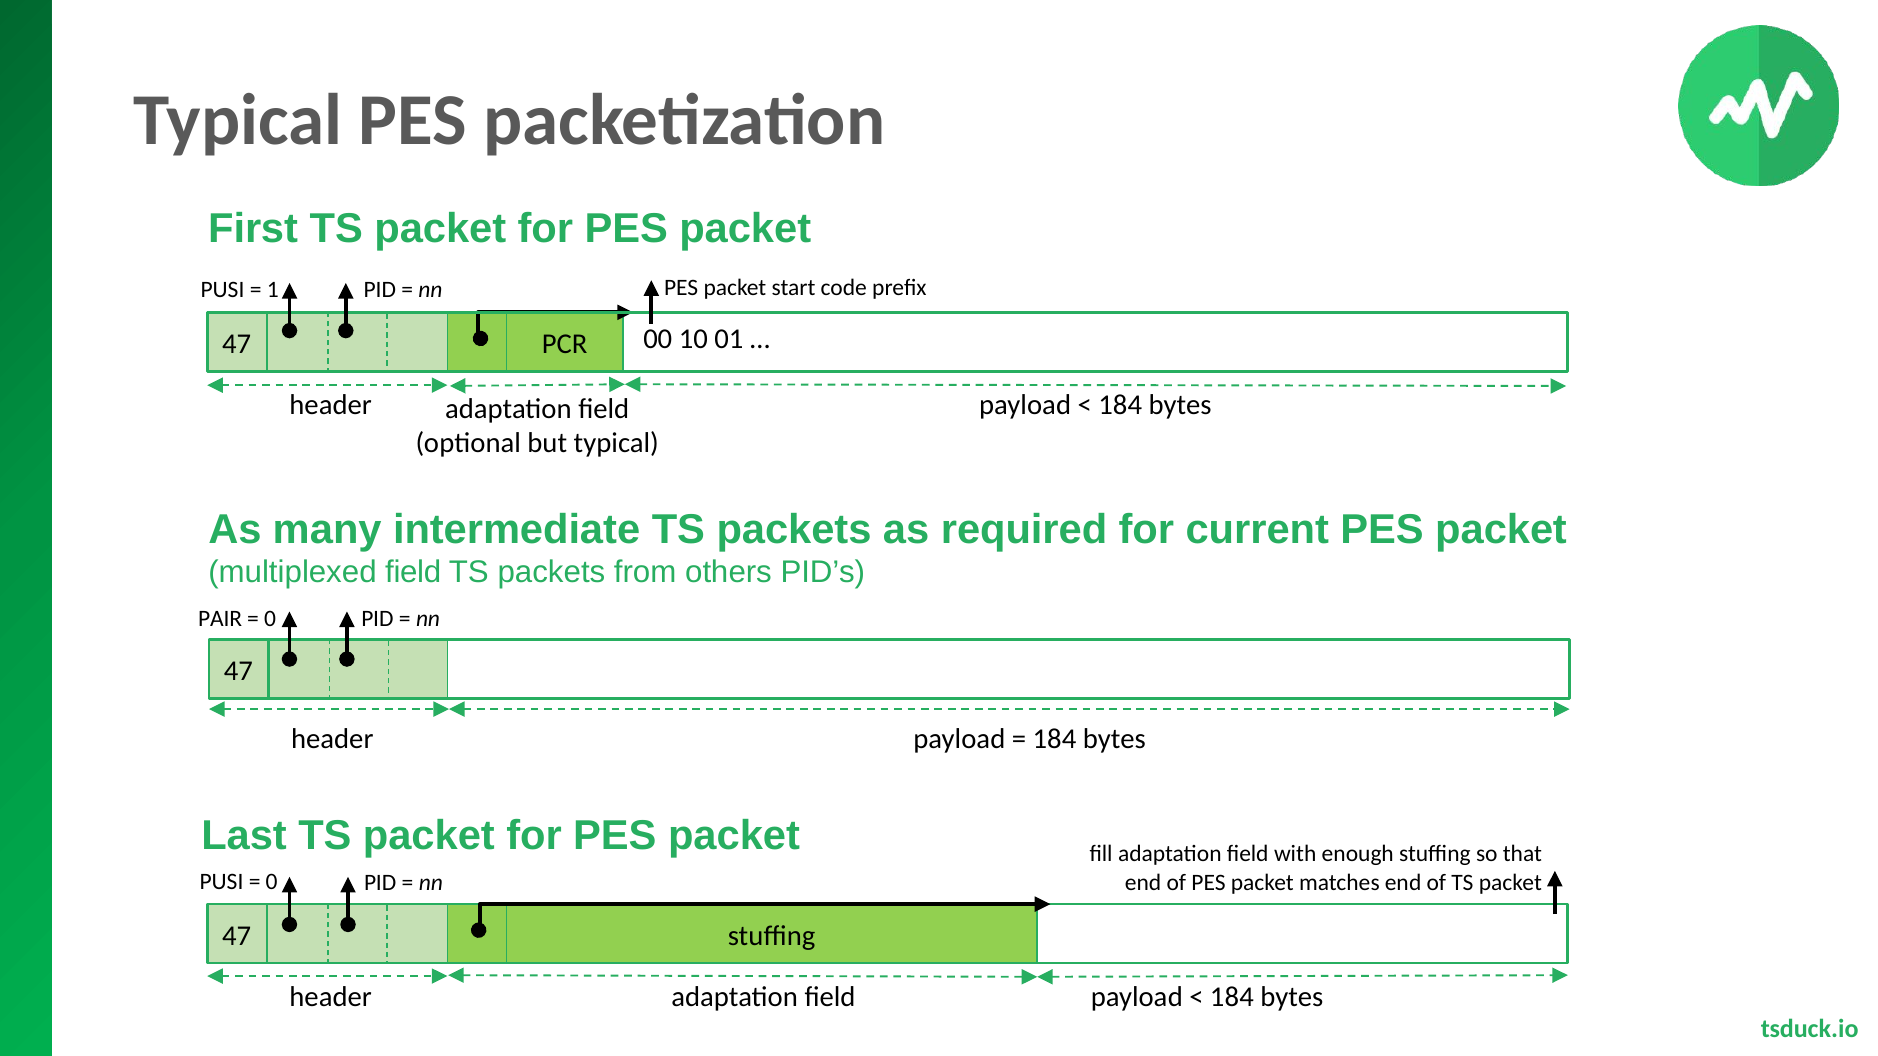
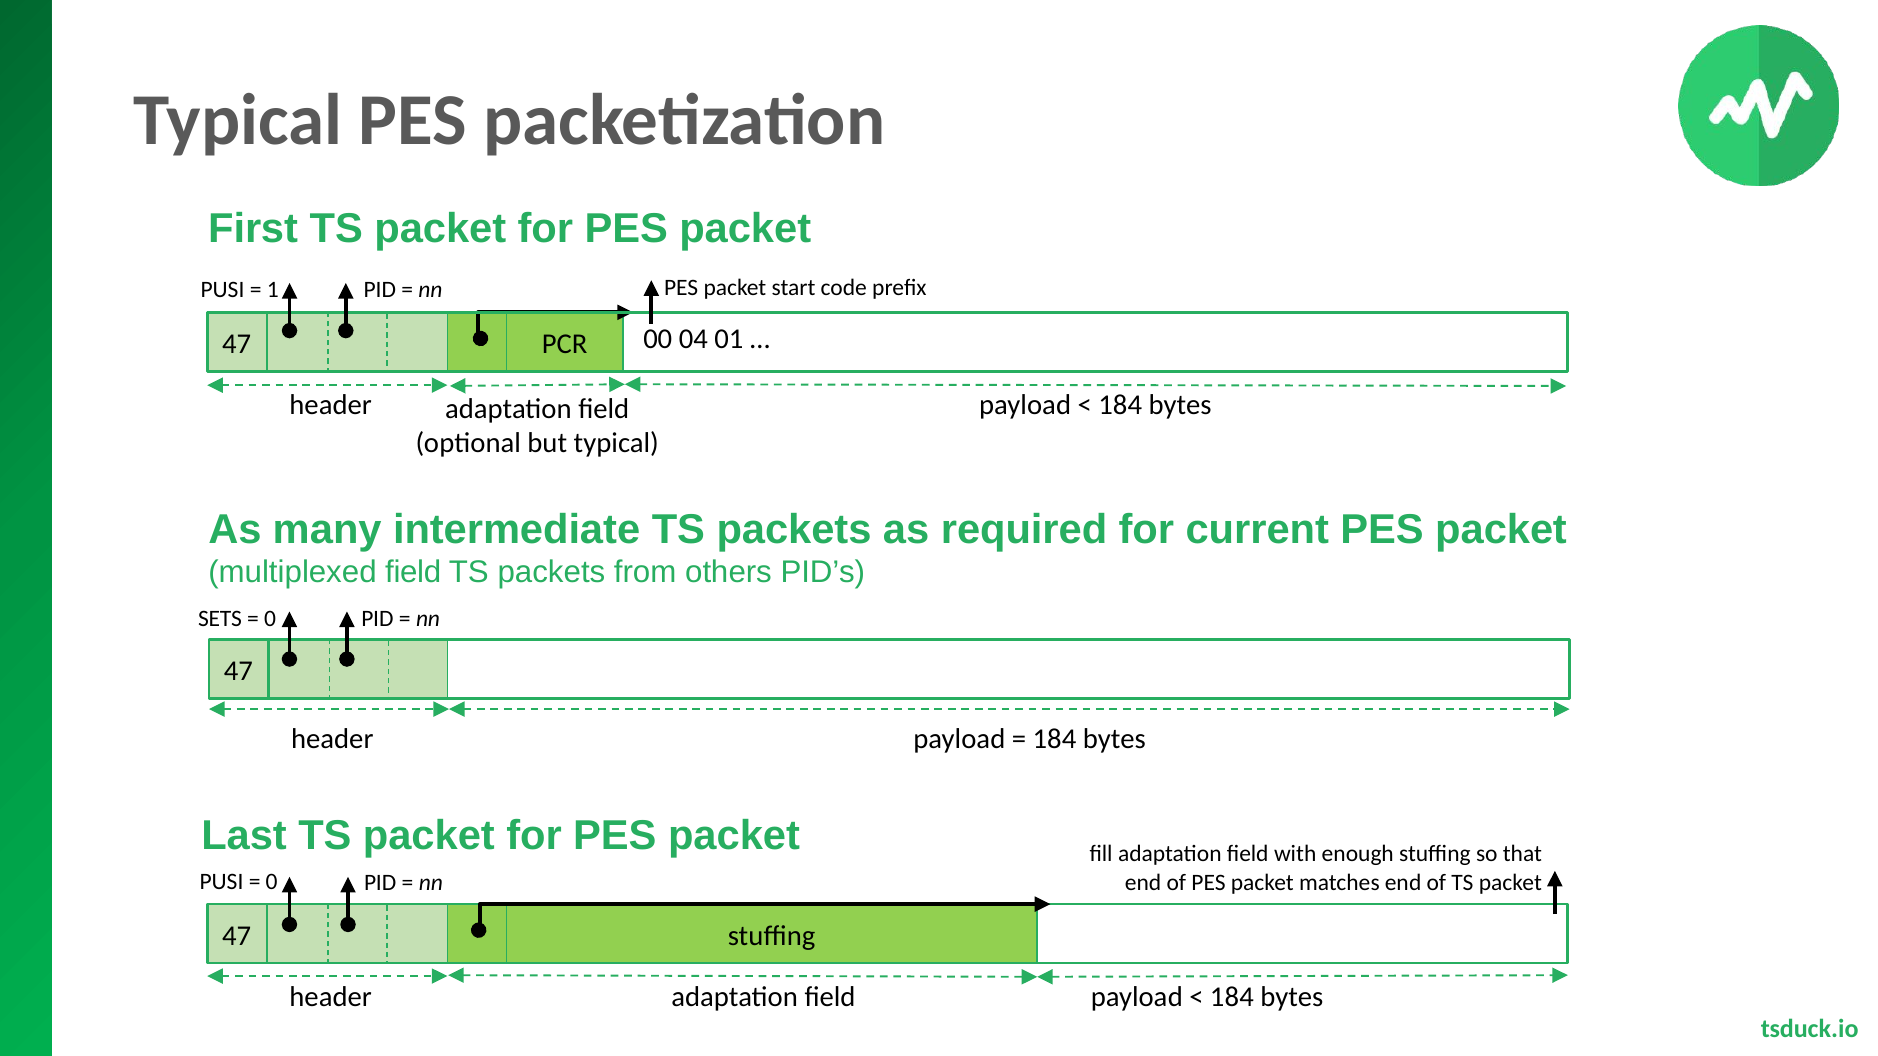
10: 10 -> 04 (693, 340)
PAIR: PAIR -> SETS (220, 619)
